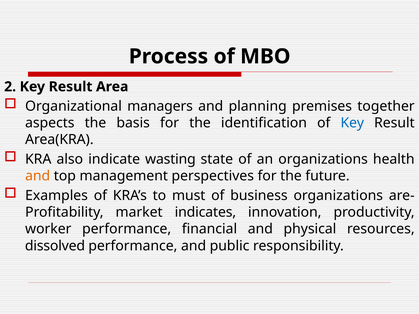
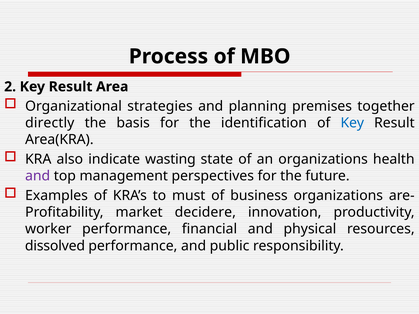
managers: managers -> strategies (160, 106)
aspects: aspects -> directly (50, 123)
and colour: orange -> purple (38, 176)
indicates: indicates -> decidere (205, 212)
